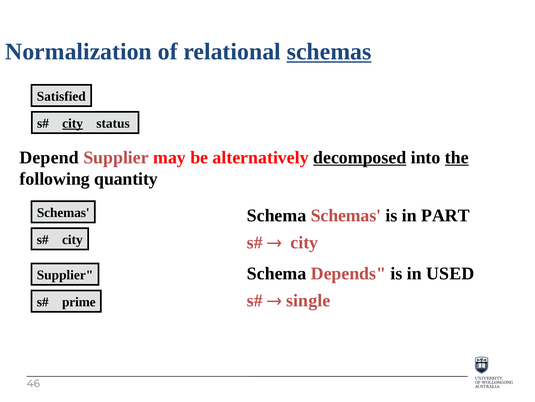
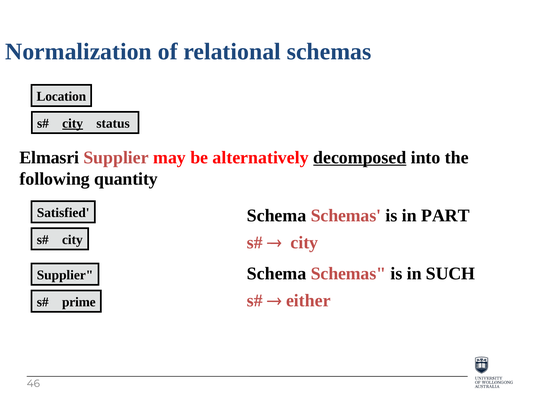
schemas underline: present -> none (329, 52)
Satisfied: Satisfied -> Location (61, 96)
Depend: Depend -> Elmasri (49, 157)
the underline: present -> none (457, 157)
Schemas: Schemas -> Satisfied (63, 212)
Depends: Depends -> Schemas (348, 273)
USED: USED -> SUCH (450, 273)
single: single -> either (308, 300)
